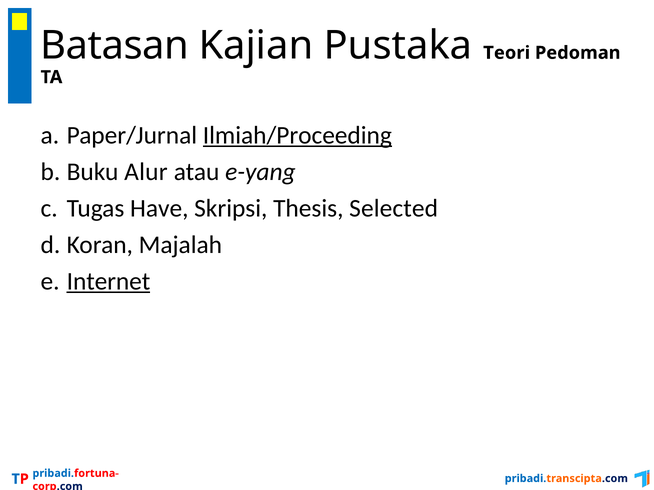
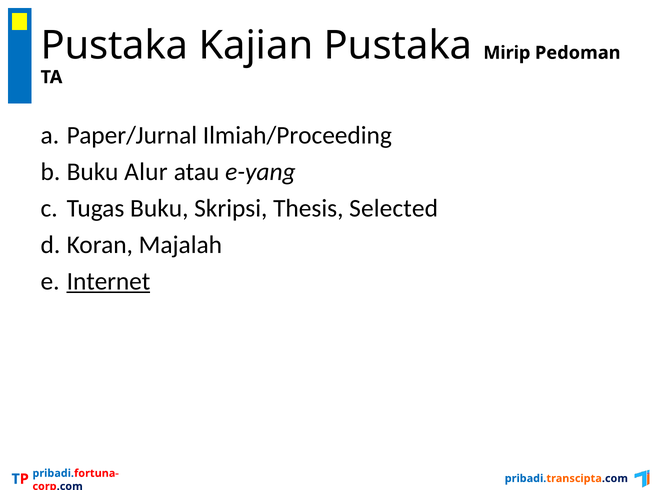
Batasan: Batasan -> Pustaka (114, 46)
Teori: Teori -> Mirip (507, 53)
Ilmiah/Proceeding underline: present -> none (297, 136)
Have: Have -> Buku (159, 209)
